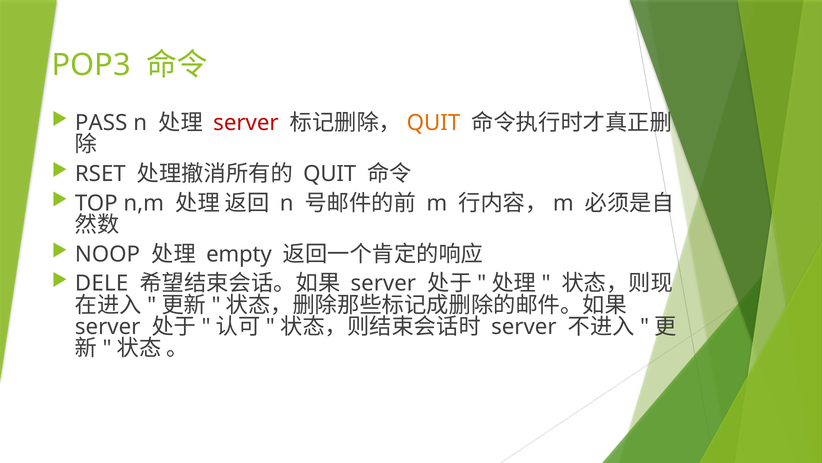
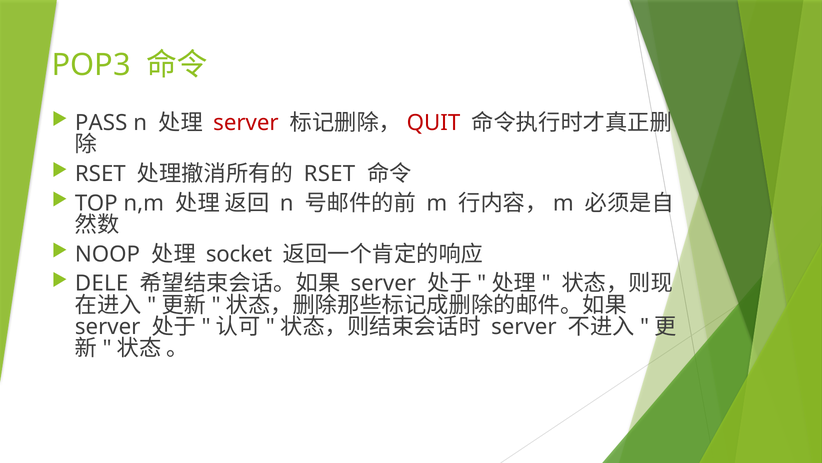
QUIT colour: orange -> red (433, 123)
QUIT: QUIT -> RSET (329, 174)
empty: empty -> socket (239, 254)
